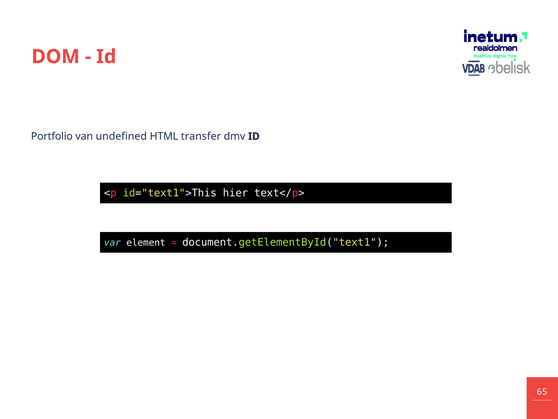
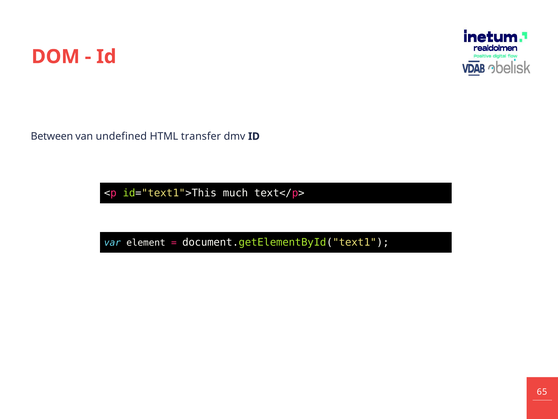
Portfolio: Portfolio -> Between (52, 136)
hier: hier -> much (235, 193)
